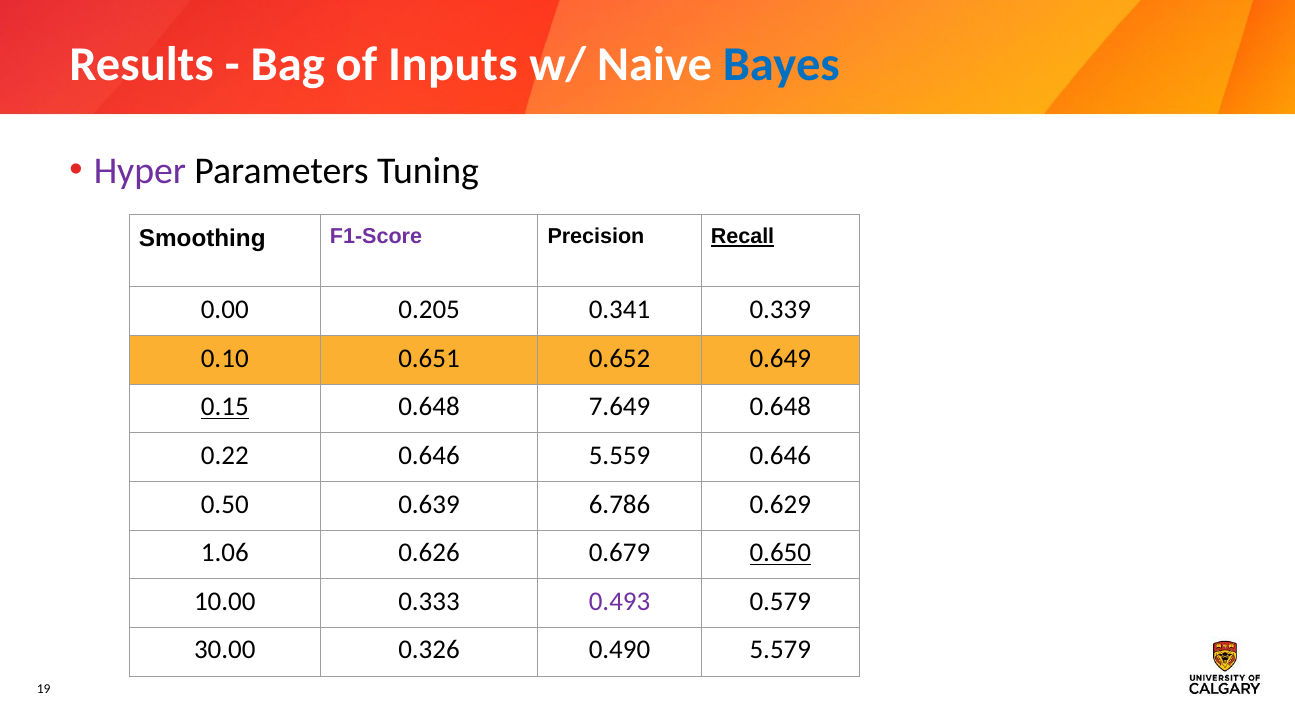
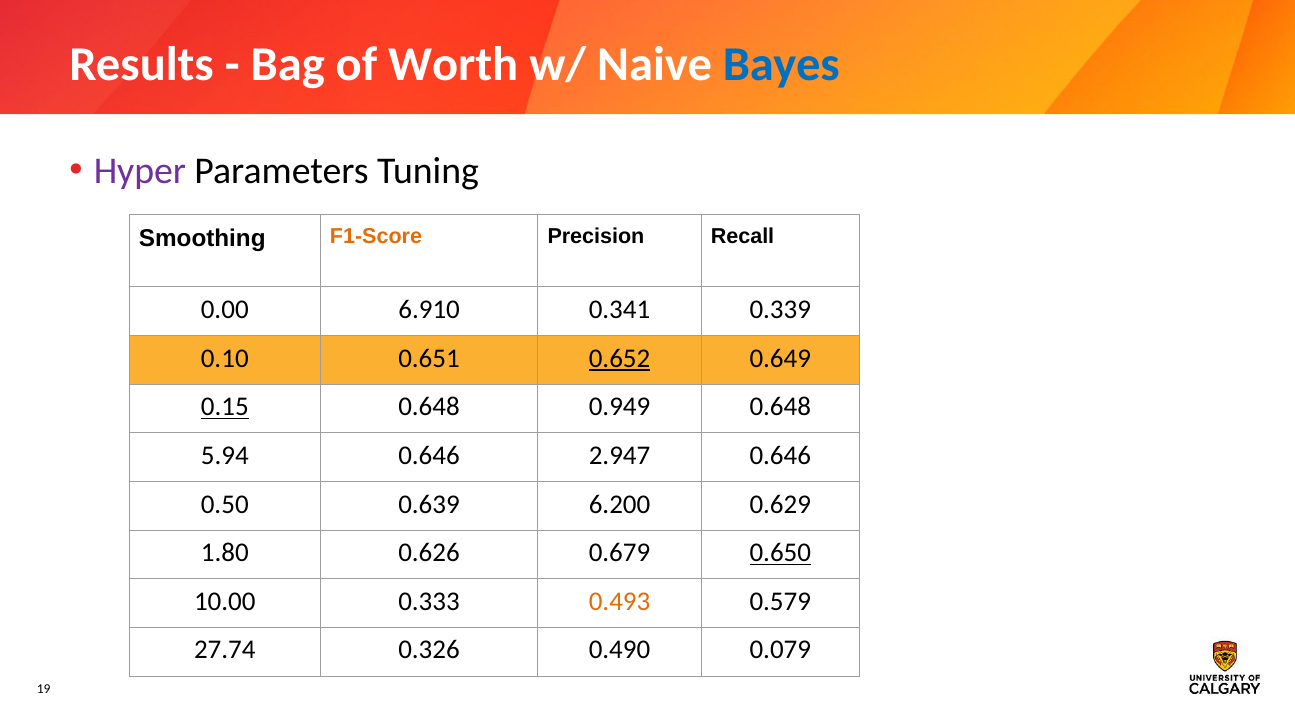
Inputs: Inputs -> Worth (453, 64)
F1-Score colour: purple -> orange (376, 237)
Recall underline: present -> none (743, 237)
0.205: 0.205 -> 6.910 (429, 310)
0.652 underline: none -> present (620, 358)
7.649: 7.649 -> 0.949 (620, 407)
0.22: 0.22 -> 5.94 (225, 456)
5.559: 5.559 -> 2.947 (620, 456)
6.786: 6.786 -> 6.200 (620, 504)
1.06: 1.06 -> 1.80 (225, 553)
0.493 colour: purple -> orange (620, 602)
30.00: 30.00 -> 27.74 (225, 650)
5.579: 5.579 -> 0.079 (780, 650)
